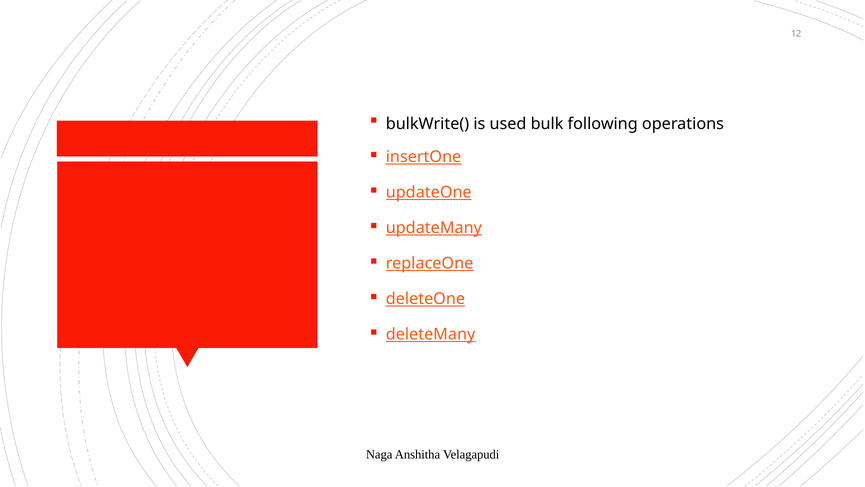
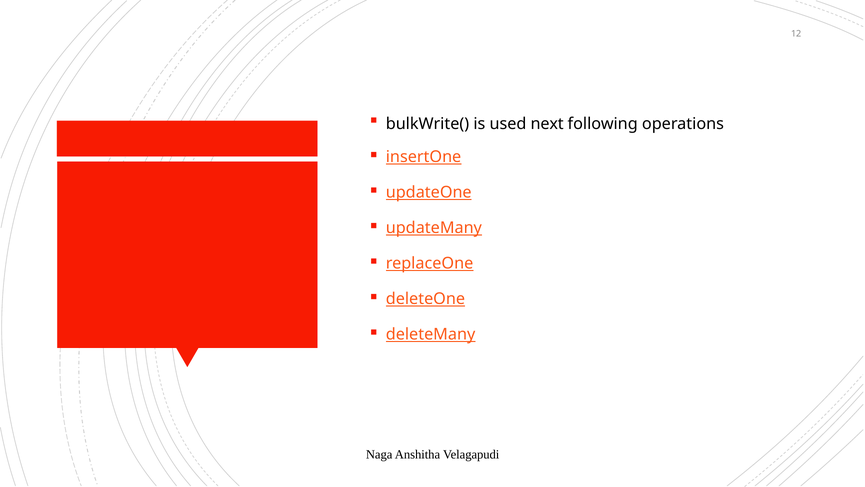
bulk: bulk -> next (547, 124)
